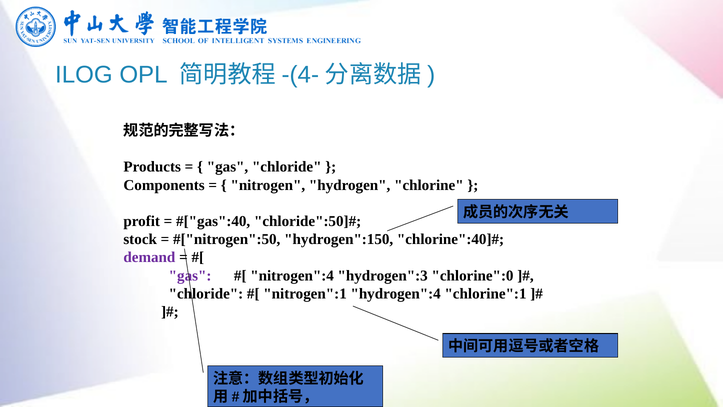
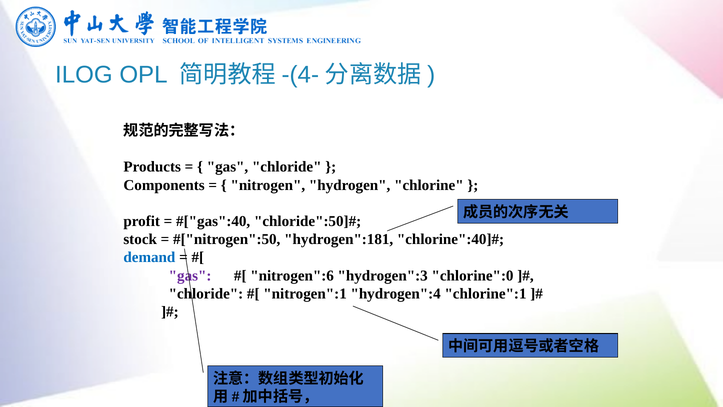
hydrogen":150: hydrogen":150 -> hydrogen":181 (339, 239)
demand colour: purple -> blue (149, 257)
nitrogen":4: nitrogen":4 -> nitrogen":6 (292, 275)
